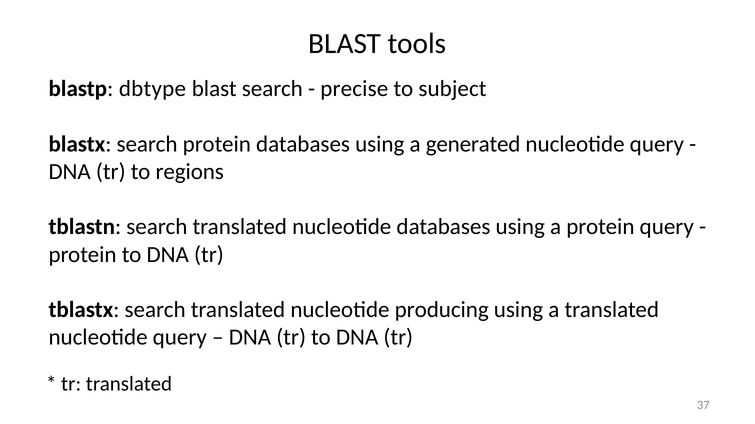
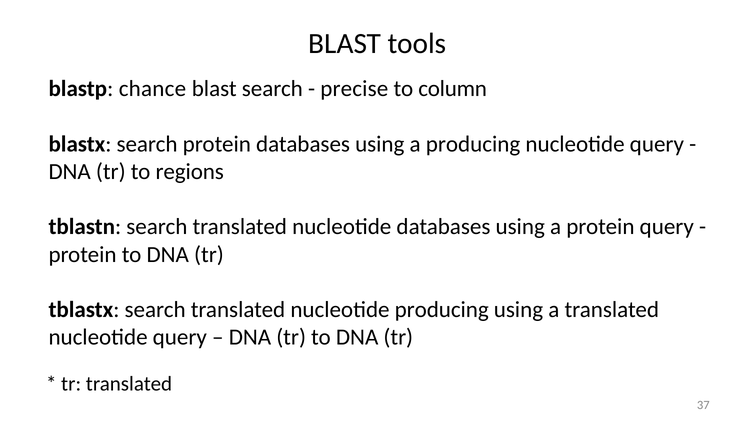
dbtype: dbtype -> chance (152, 89)
subject: subject -> column (453, 89)
a generated: generated -> producing (473, 144)
